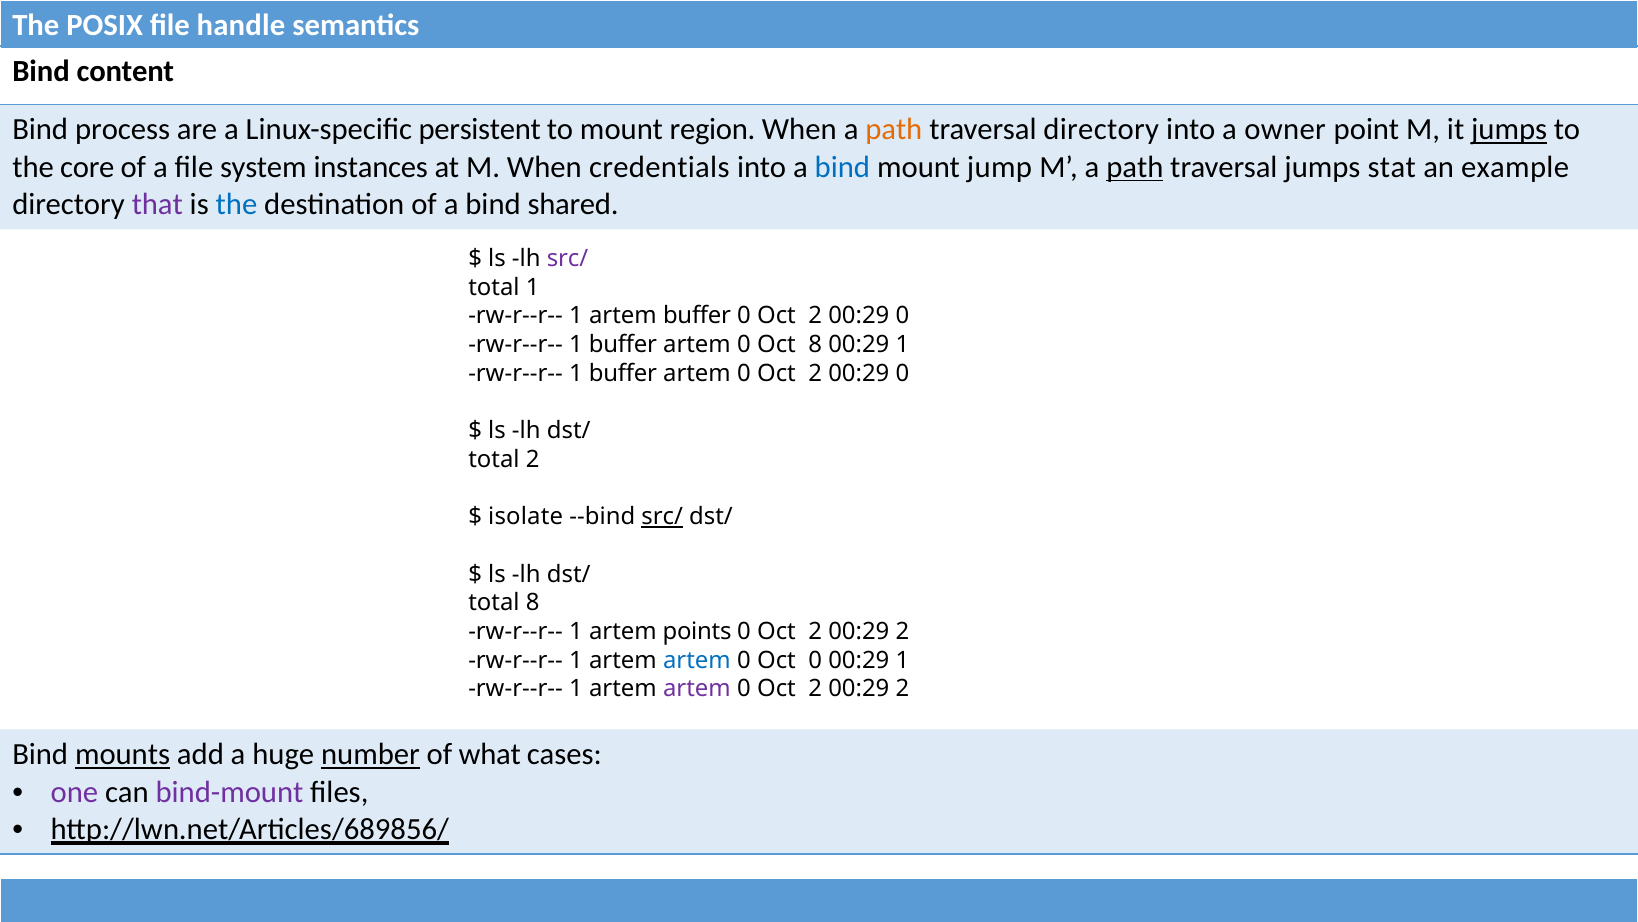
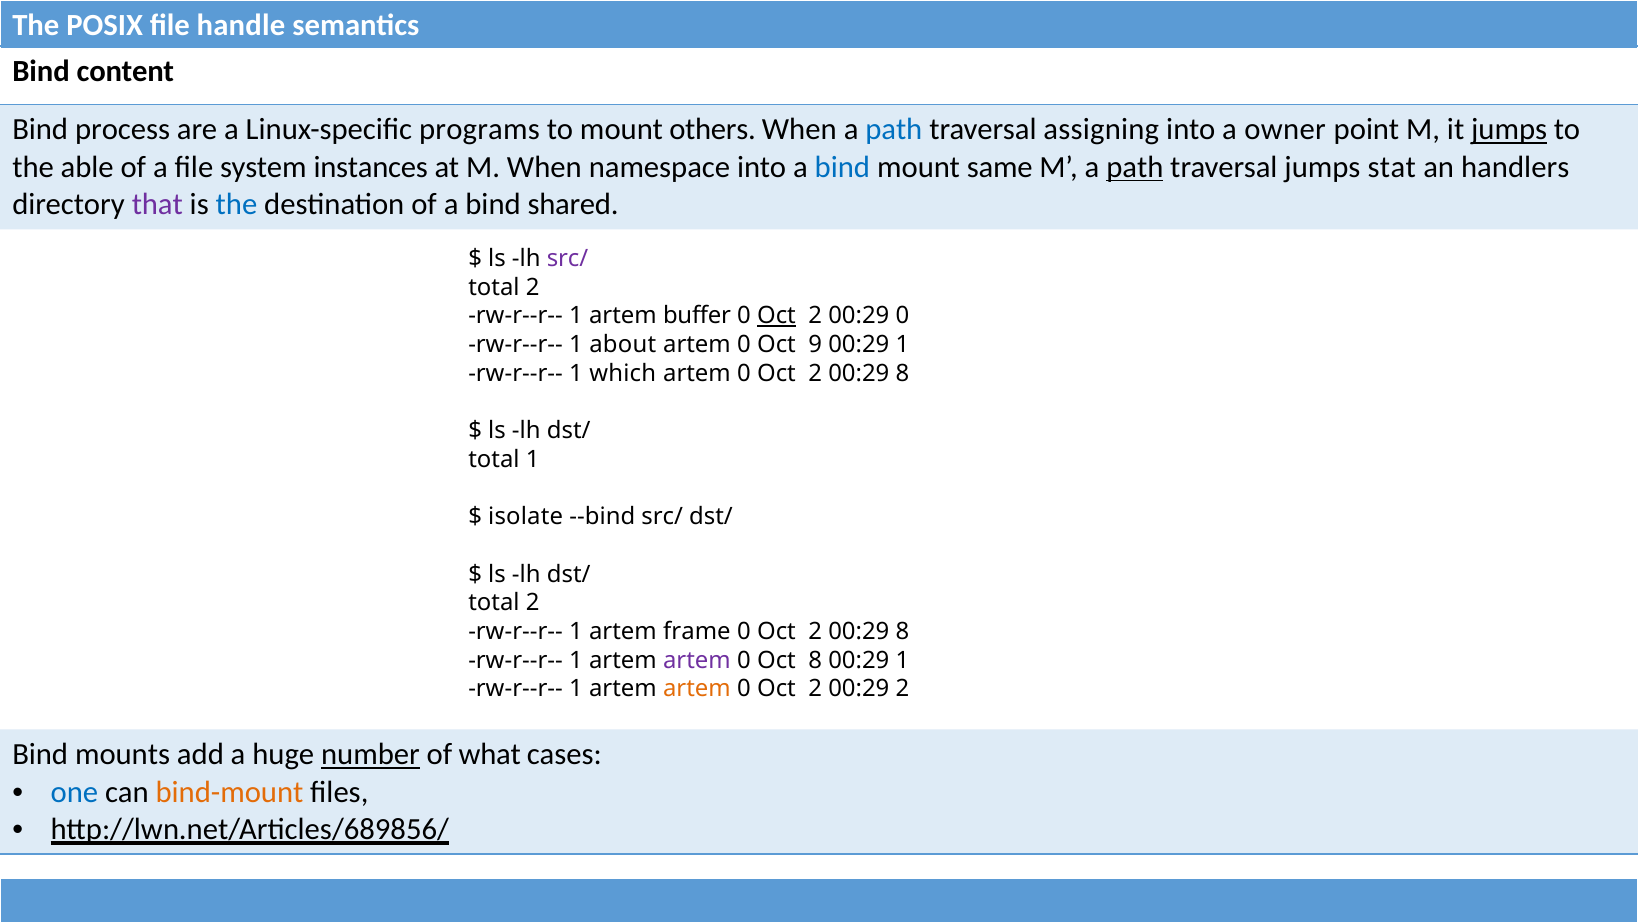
persistent: persistent -> programs (480, 130)
region: region -> others (713, 130)
path colour: orange -> blue (894, 130)
traversal directory: directory -> assigning (1101, 130)
core: core -> able (87, 167)
credentials: credentials -> namespace (659, 167)
jump: jump -> same (1000, 167)
example: example -> handlers (1515, 167)
1: 1 -> 2 (533, 287)
Oct underline: none -> present (776, 316)
buffer: buffer -> about (623, 344)
Oct 8: 8 -> 9 (815, 344)
buffer: buffer -> which (623, 373)
0: 0 -> 8 (902, 373)
total 2: 2 -> 1 (533, 459)
src/ underline: present -> none (662, 516)
8: 8 -> 2 (533, 602)
points: points -> frame (697, 631)
2: 2 -> 8 (902, 631)
artem colour: blue -> purple (697, 660)
Oct 0: 0 -> 8 (815, 660)
artem colour: purple -> orange (697, 689)
mounts underline: present -> none (123, 754)
one colour: purple -> blue (74, 792)
bind-mount colour: purple -> orange (229, 792)
